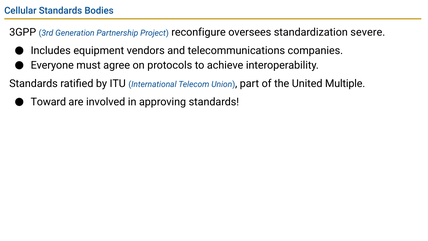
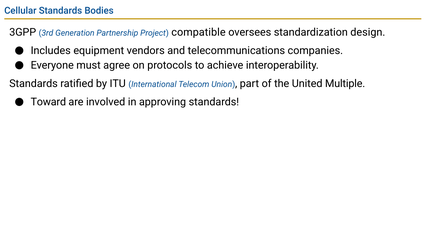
reconfigure: reconfigure -> compatible (198, 32)
severe: severe -> design (368, 32)
